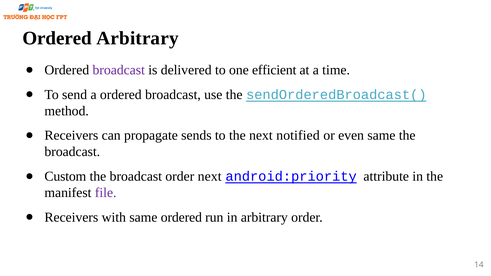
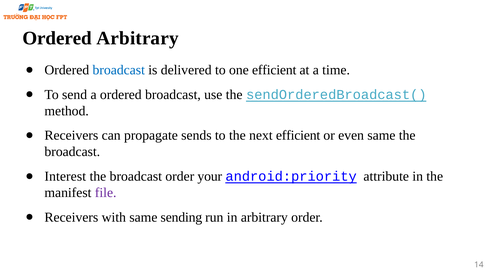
broadcast colour: purple -> blue (119, 70)
next notified: notified -> efficient (298, 136)
Custom: Custom -> Interest (65, 176)
order next: next -> your (210, 176)
same ordered: ordered -> sending (181, 217)
